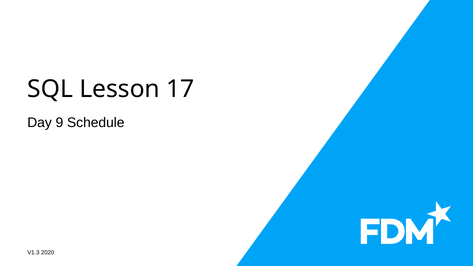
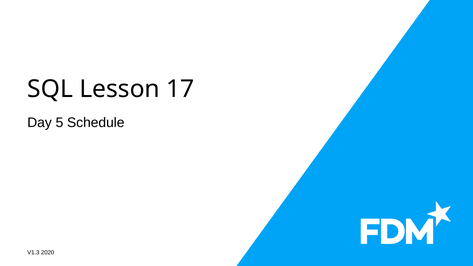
9: 9 -> 5 (59, 122)
